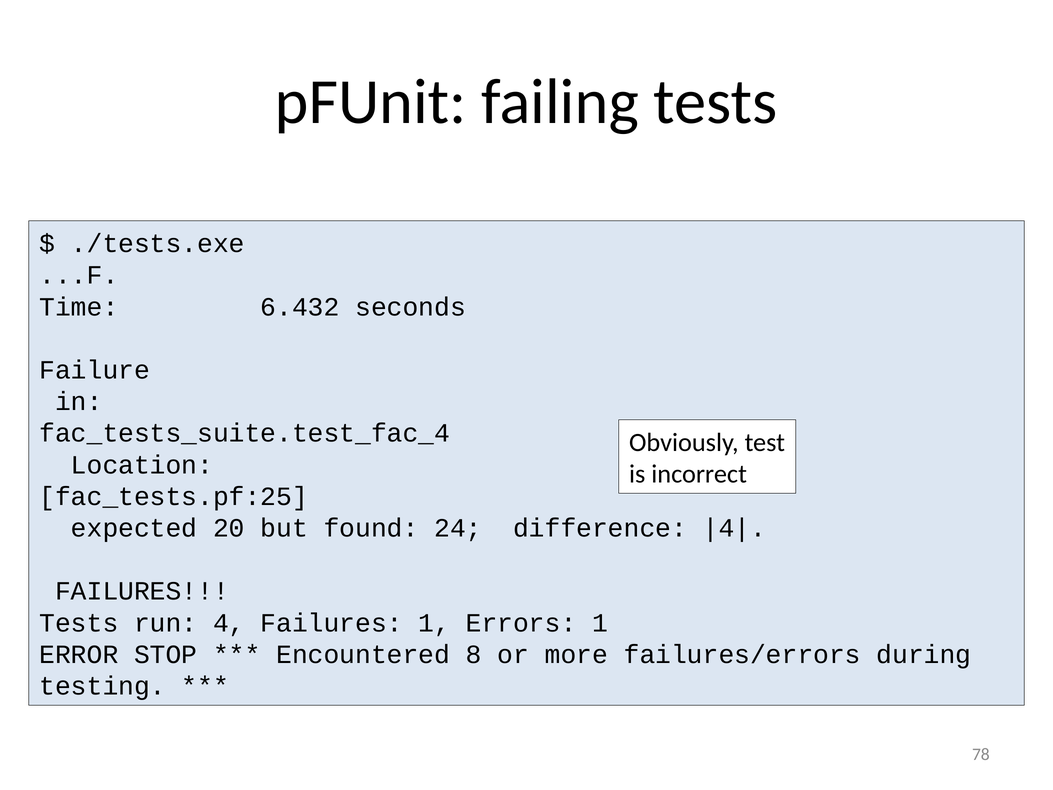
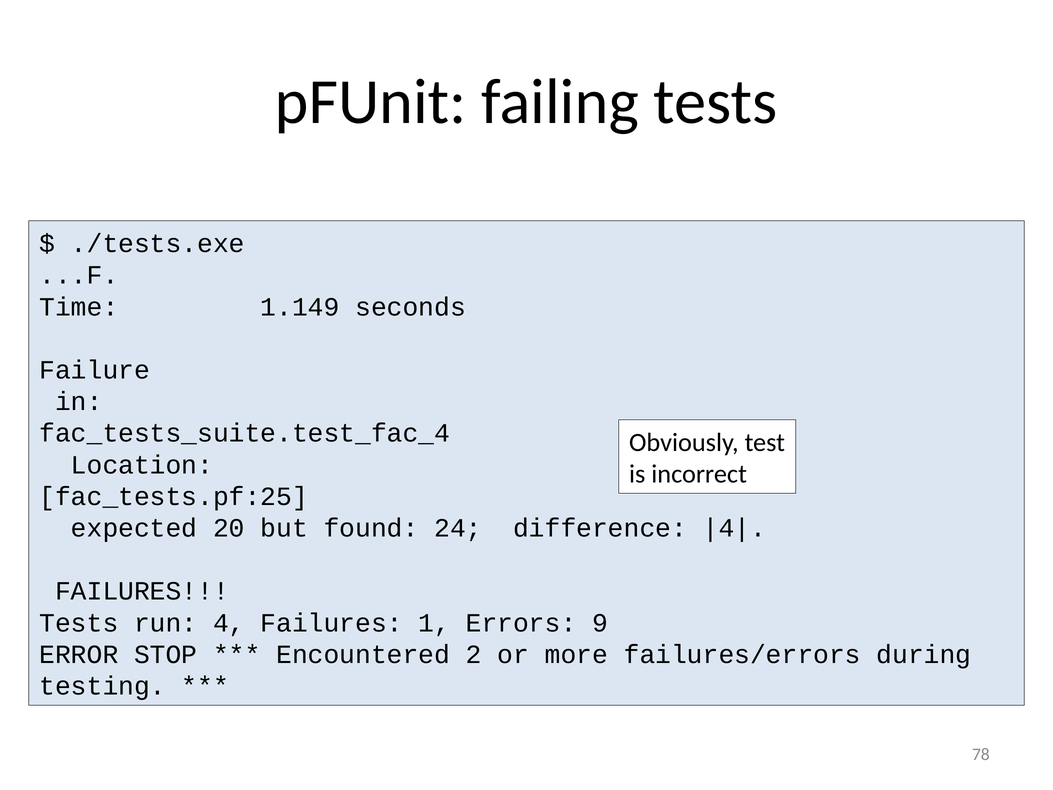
6.432: 6.432 -> 1.149 (300, 307)
Errors 1: 1 -> 9 (600, 623)
8: 8 -> 2 (474, 654)
